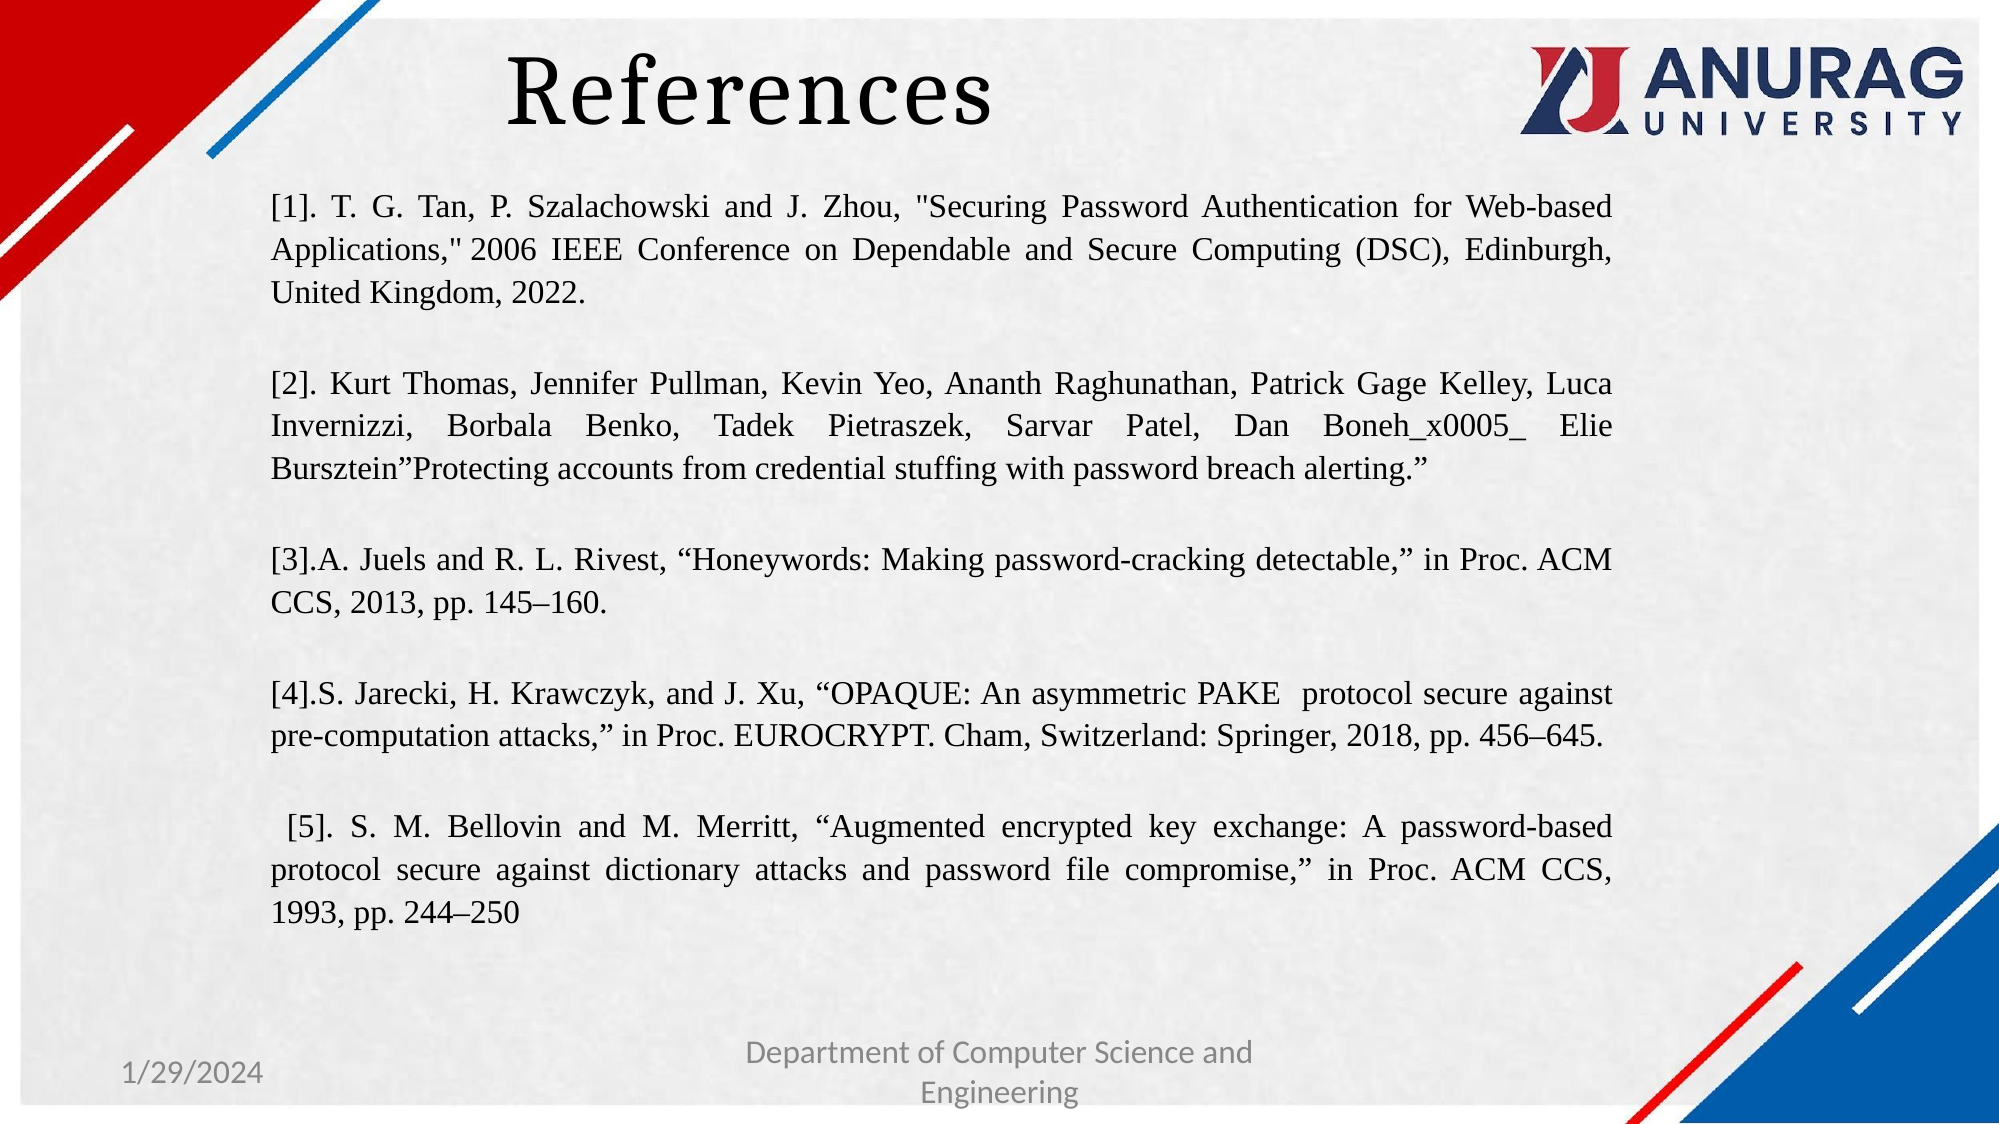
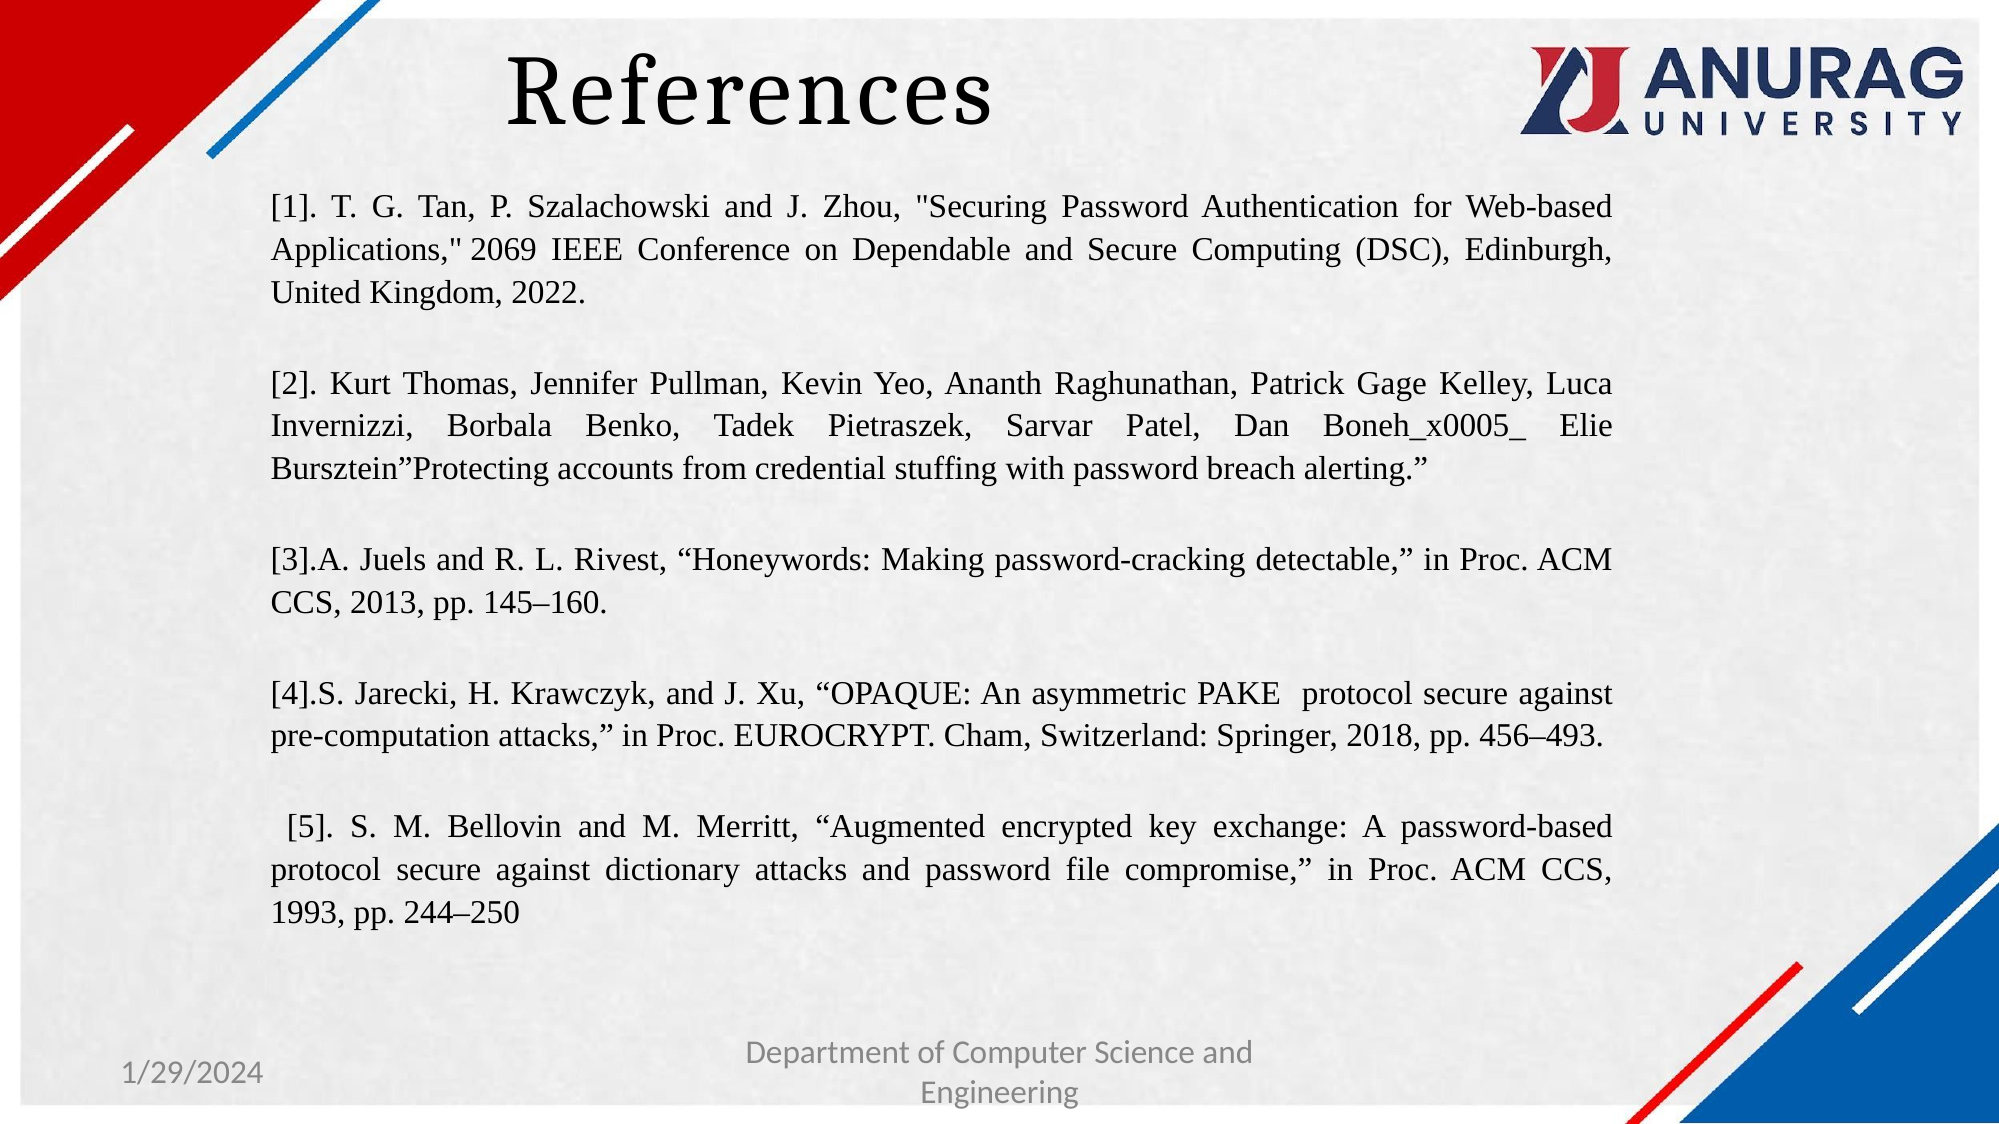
2006: 2006 -> 2069 (504, 250)
456–645: 456–645 -> 456–493 (1542, 736)
